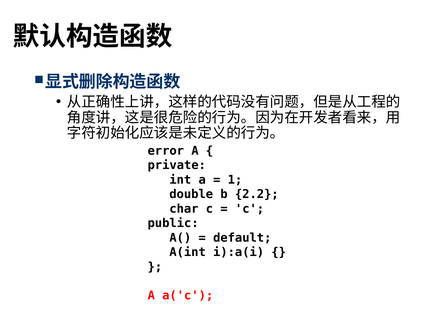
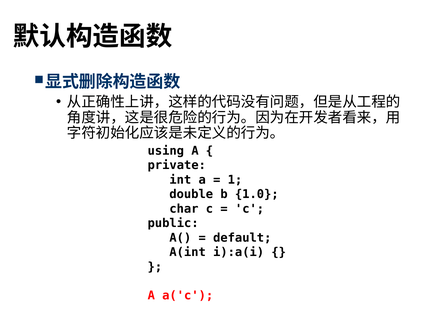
error: error -> using (166, 151)
2.2: 2.2 -> 1.0 (257, 194)
